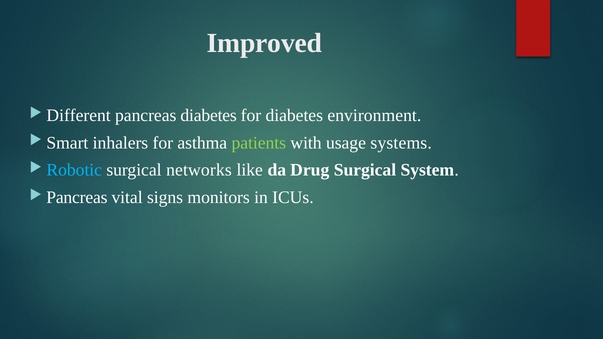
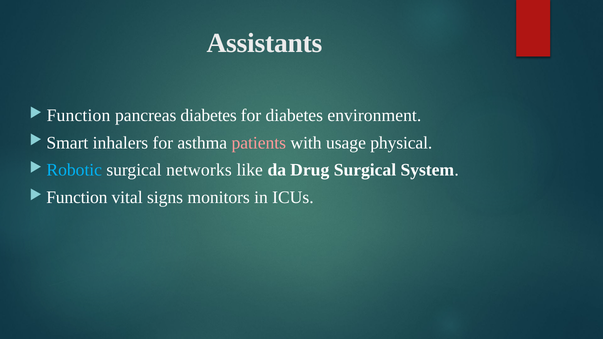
Improved: Improved -> Assistants (265, 43)
Different: Different -> Function (78, 116)
patients colour: light green -> pink (259, 143)
systems: systems -> physical (401, 143)
Pancreas: Pancreas -> Function (77, 198)
